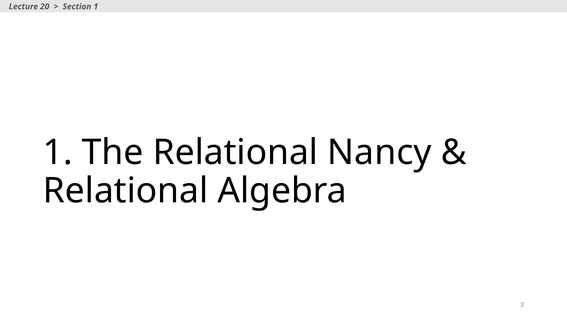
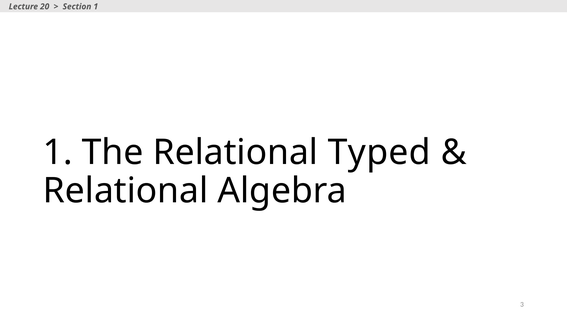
Nancy: Nancy -> Typed (379, 152)
